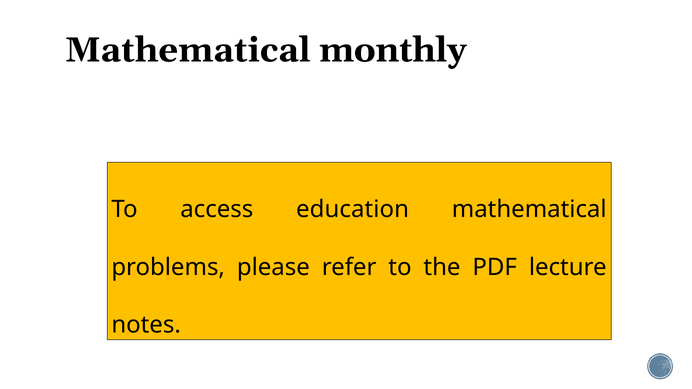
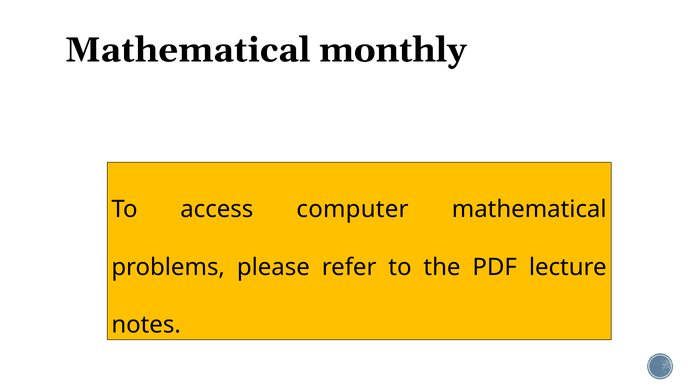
education: education -> computer (352, 210)
